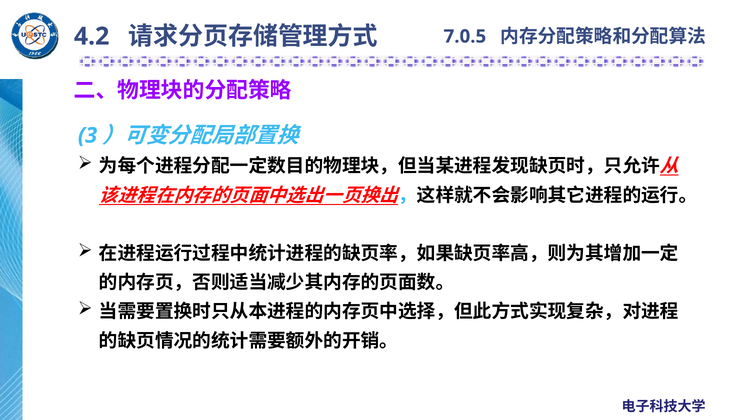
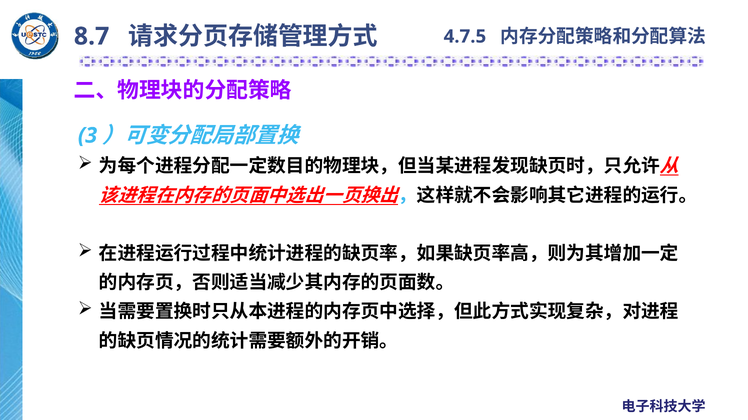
4.2: 4.2 -> 8.7 (92, 36)
7.0.5: 7.0.5 -> 4.7.5 (465, 36)
